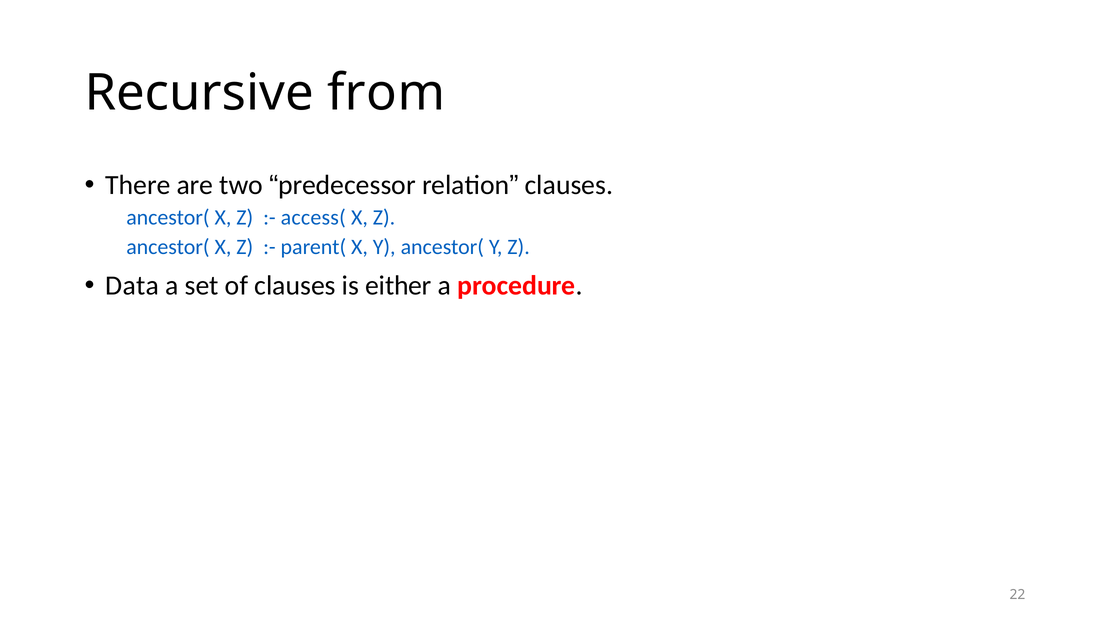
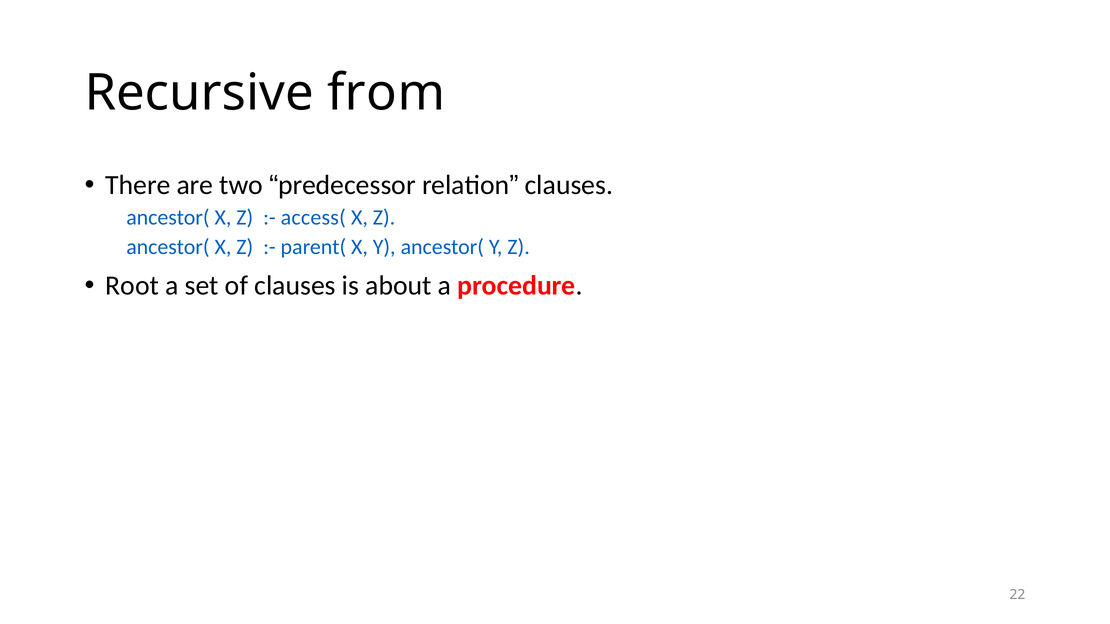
Data: Data -> Root (132, 286)
either: either -> about (398, 286)
